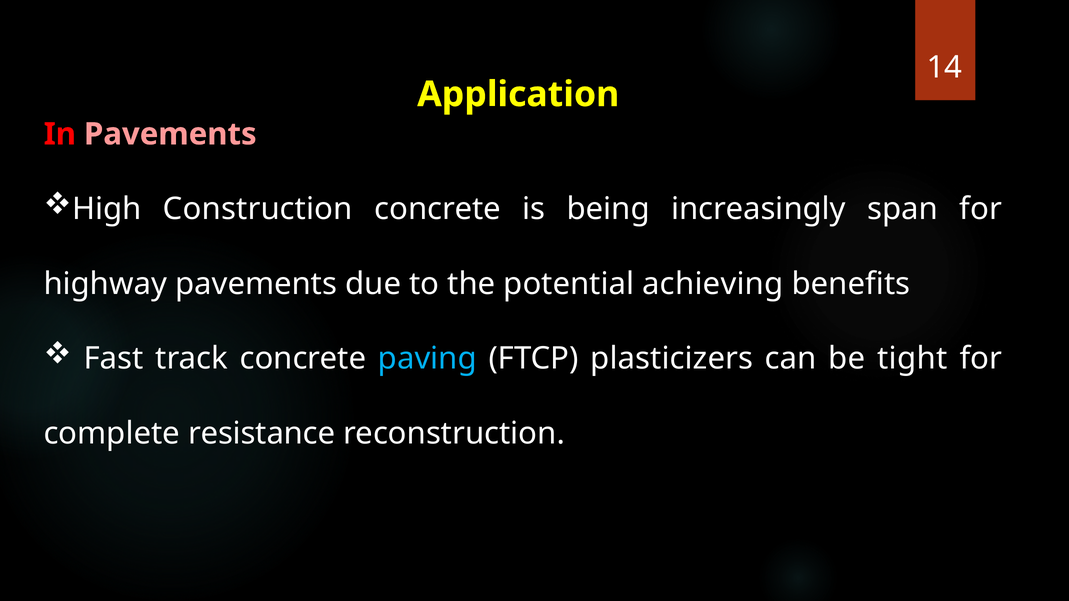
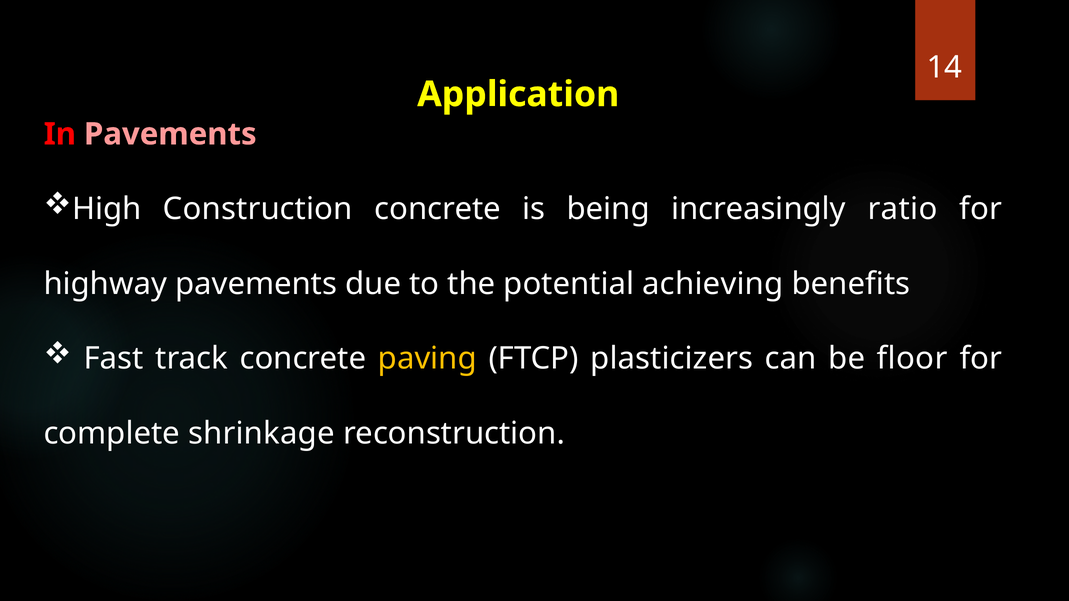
span: span -> ratio (902, 209)
paving colour: light blue -> yellow (427, 359)
tight: tight -> floor (912, 359)
resistance: resistance -> shrinkage (261, 434)
